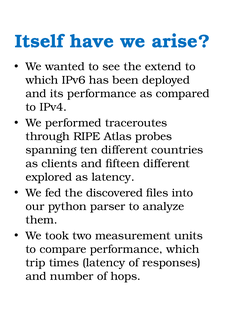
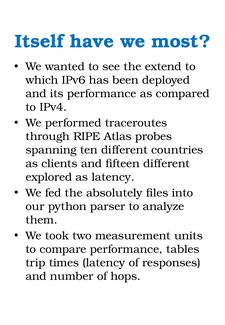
arise: arise -> most (181, 41)
discovered: discovered -> absolutely (114, 193)
performance which: which -> tables (183, 249)
